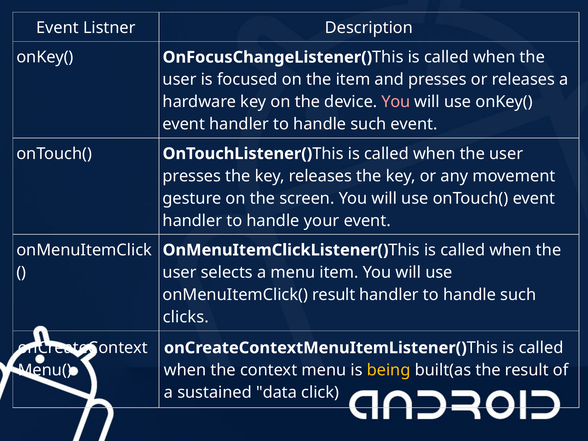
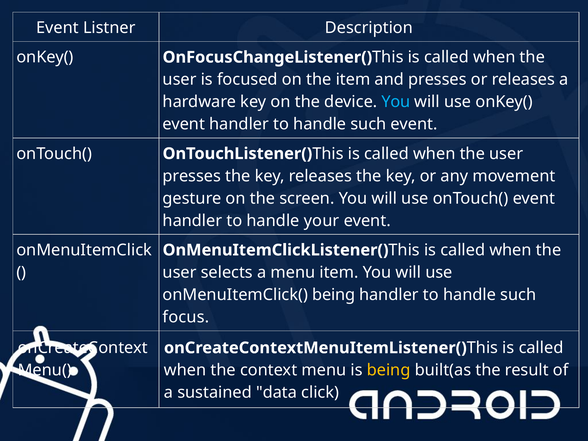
You colour: pink -> light blue (396, 102)
onMenuItemClick( result: result -> being (334, 295)
clicks: clicks -> focus (186, 317)
